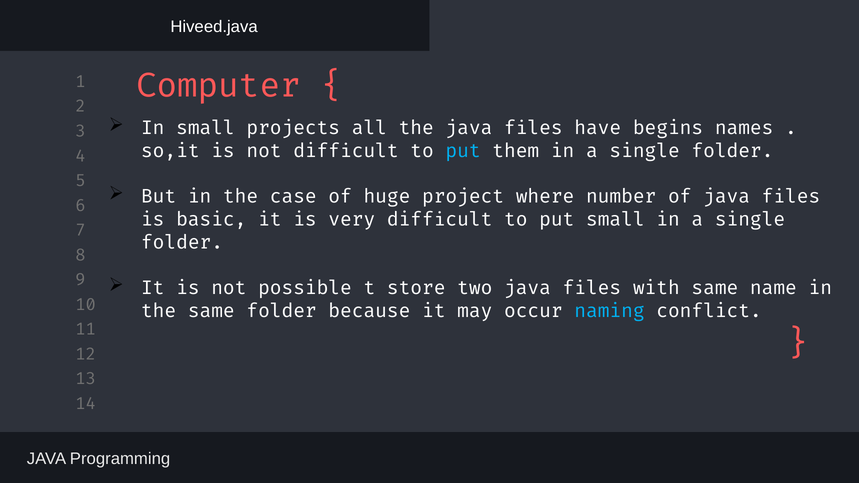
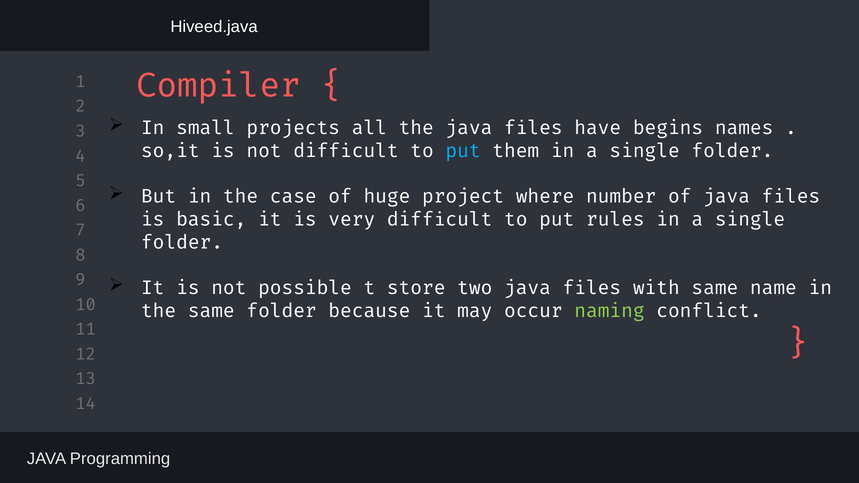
Computer: Computer -> Compiler (219, 86)
put small: small -> rules (615, 220)
naming colour: light blue -> light green (609, 311)
